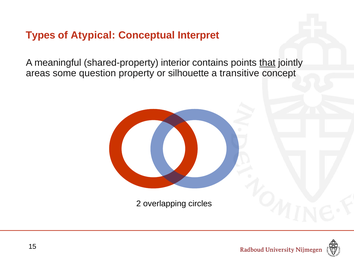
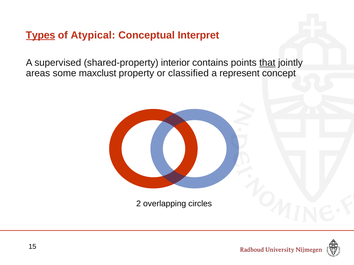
Types underline: none -> present (41, 35)
meaningful: meaningful -> supervised (58, 63)
question: question -> maxclust (98, 73)
silhouette: silhouette -> classified (188, 73)
transitive: transitive -> represent (240, 73)
